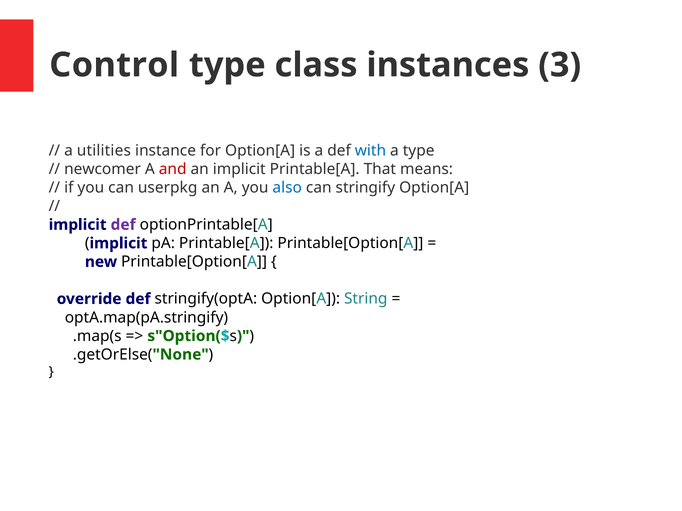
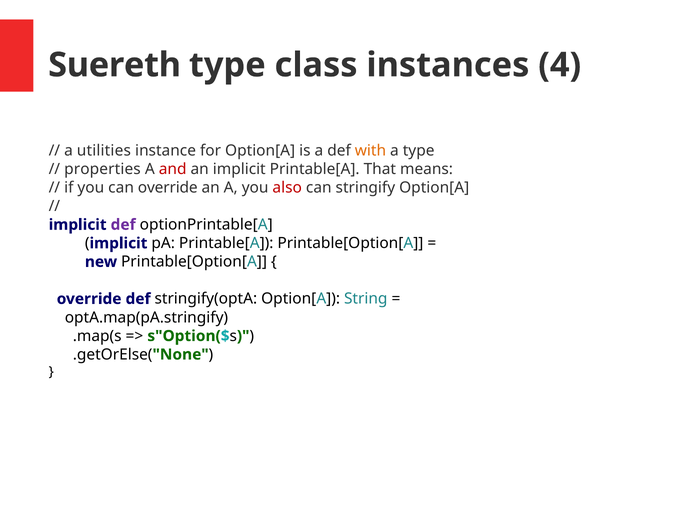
Control: Control -> Suereth (115, 65)
3: 3 -> 4 (560, 65)
with colour: blue -> orange (370, 151)
newcomer: newcomer -> properties (102, 169)
can userpkg: userpkg -> override (168, 188)
also colour: blue -> red (287, 188)
